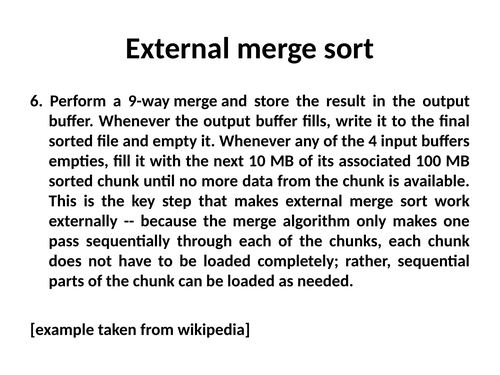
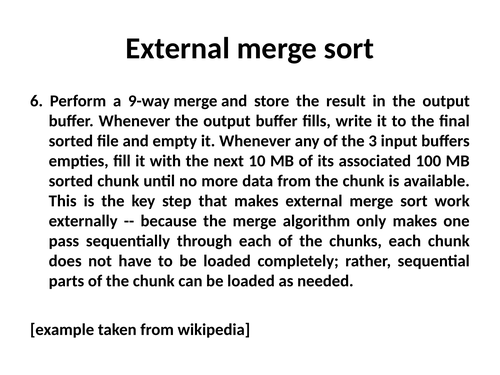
4: 4 -> 3 (373, 141)
